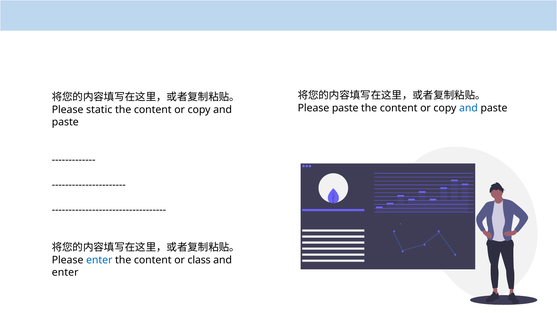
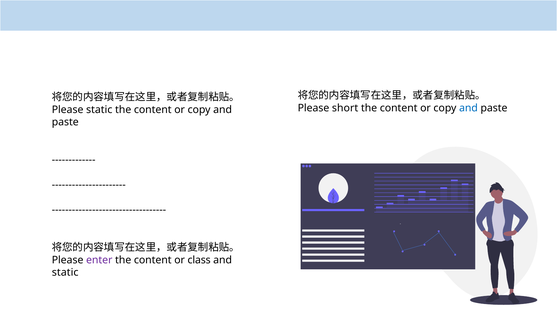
Please paste: paste -> short (345, 108)
enter colour: blue -> purple (99, 260)
enter: enter -> static (65, 273)
